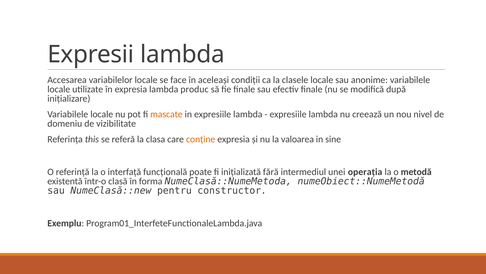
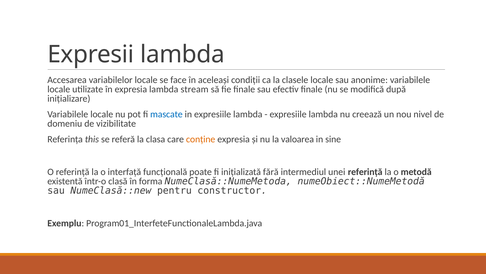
produc: produc -> stream (195, 89)
mascate colour: orange -> blue (166, 114)
unei operația: operația -> referință (365, 172)
